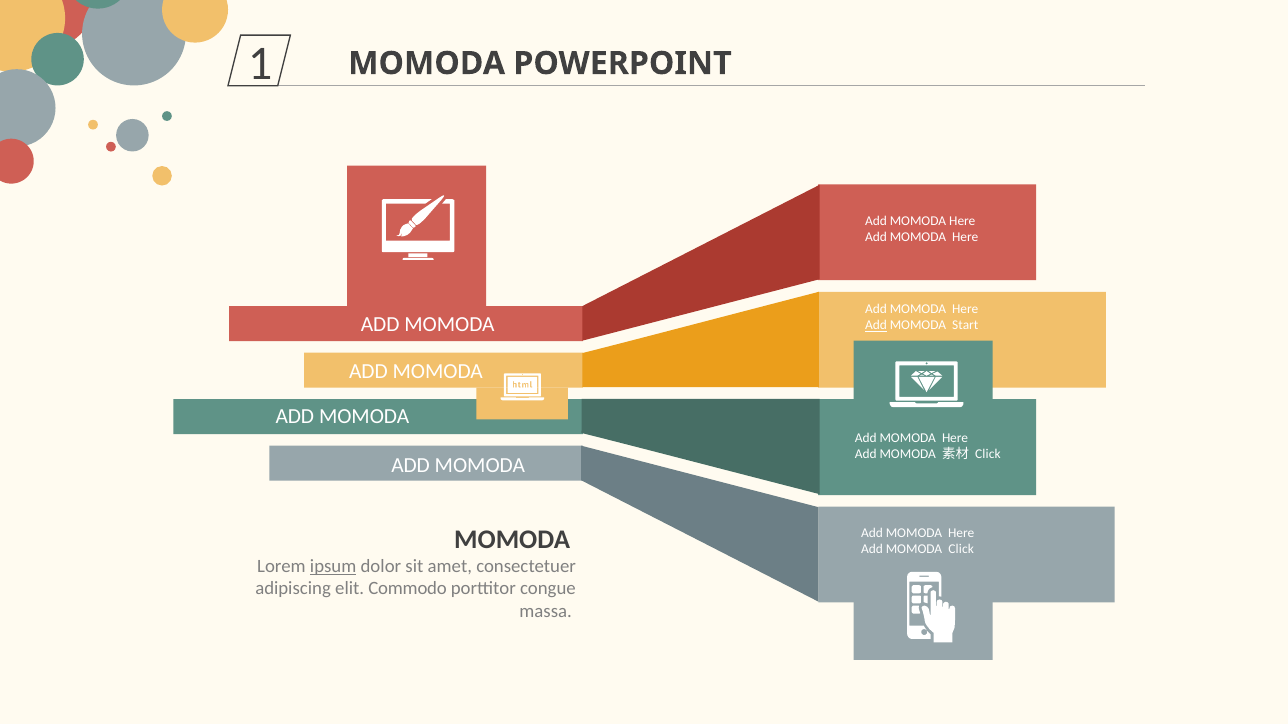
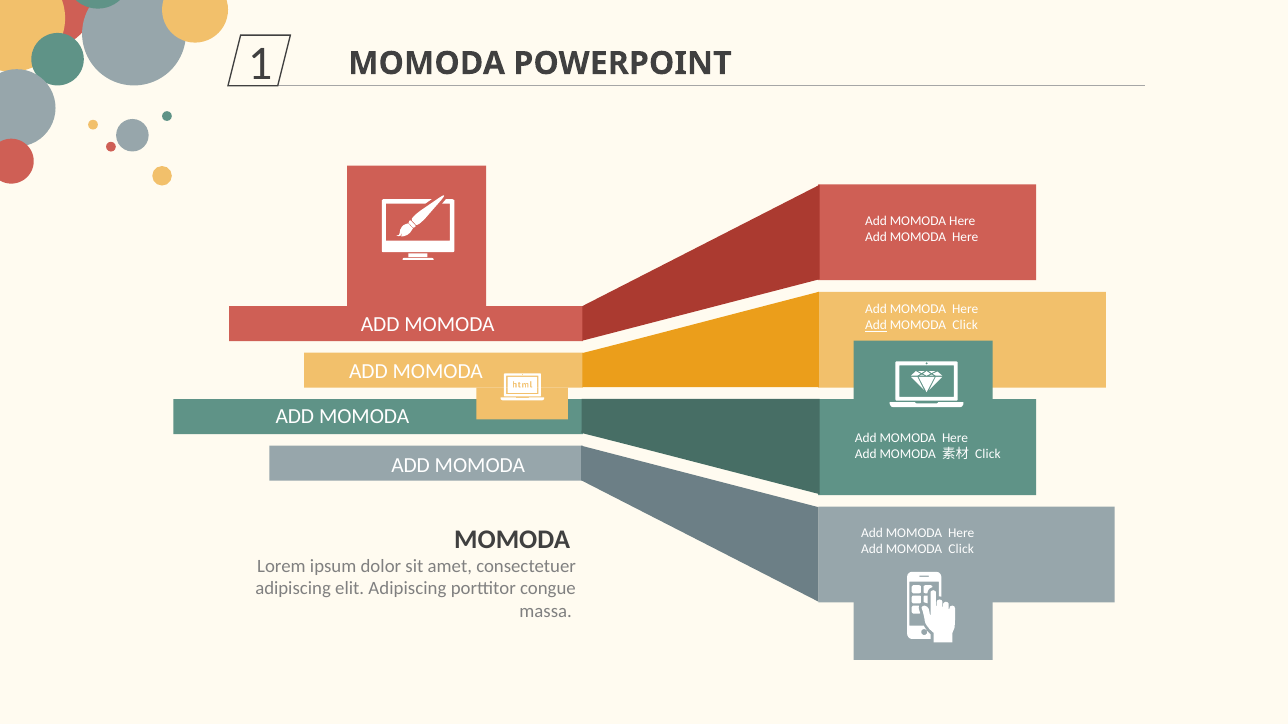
Start: Start -> Click (965, 325)
ipsum underline: present -> none (333, 566)
elit Commodo: Commodo -> Adipiscing (407, 589)
